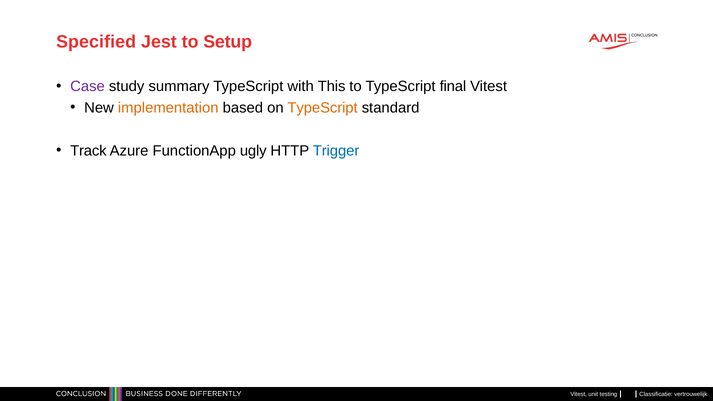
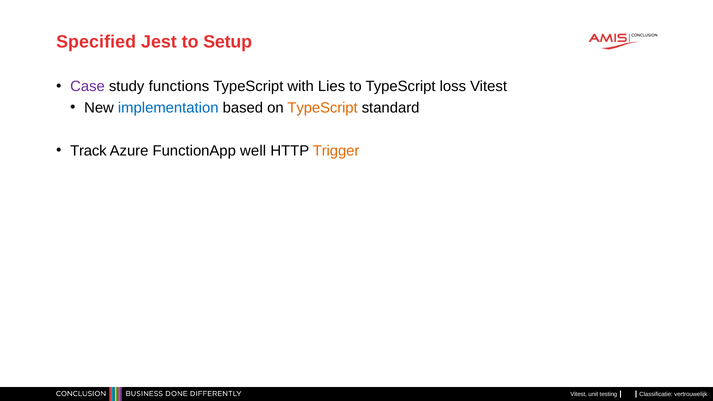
summary: summary -> functions (179, 86)
This: This -> Lies (332, 86)
final: final -> loss (453, 86)
implementation colour: orange -> blue (168, 108)
ugly: ugly -> well (253, 151)
Trigger colour: blue -> orange (336, 151)
